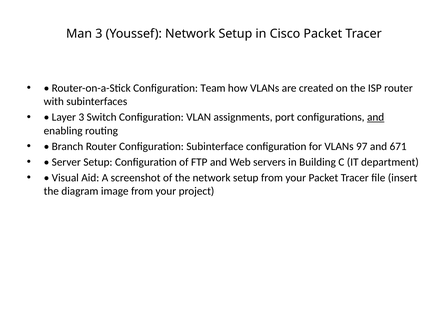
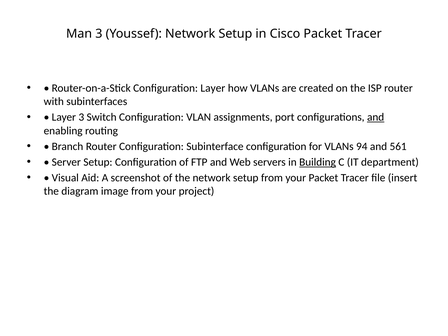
Configuration Team: Team -> Layer (213, 88)
97: 97 -> 94 (362, 146)
671: 671 -> 561 (398, 146)
Building underline: none -> present (318, 162)
